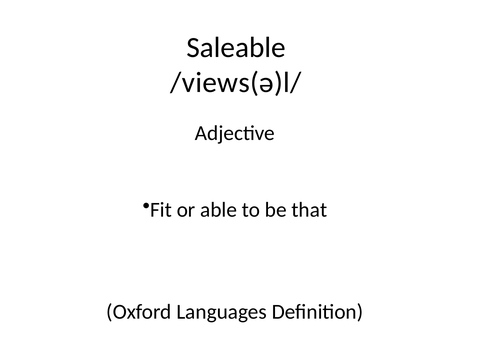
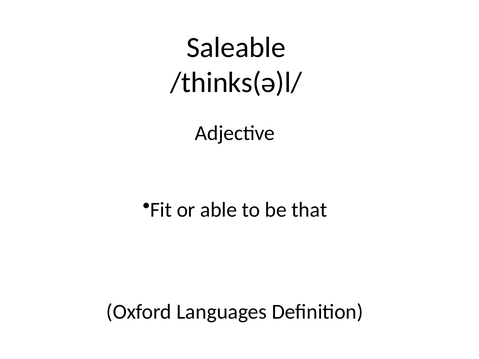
/views(ə)l/: /views(ə)l/ -> /thinks(ə)l/ (236, 83)
